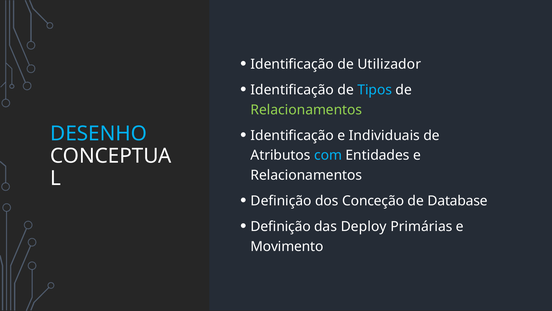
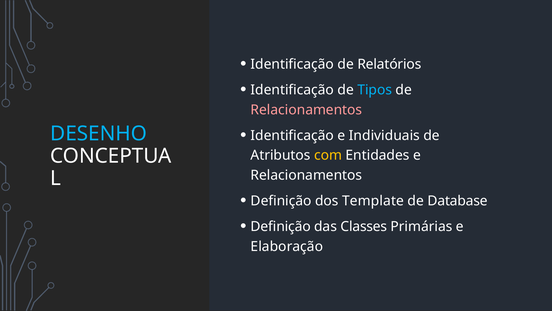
Utilizador: Utilizador -> Relatórios (389, 64)
Relacionamentos colour: light green -> pink (306, 110)
com colour: light blue -> yellow (328, 155)
Conceção: Conceção -> Template (373, 201)
Deploy: Deploy -> Classes (364, 226)
Movimento: Movimento -> Elaboração (287, 246)
